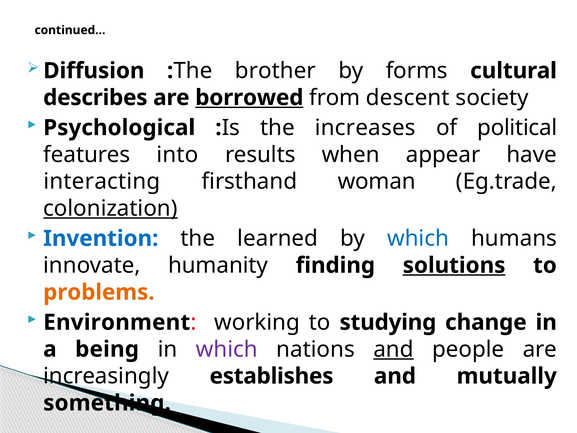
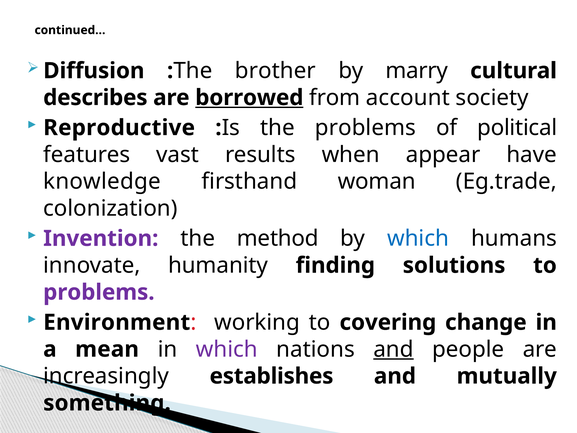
forms: forms -> marry (417, 71)
descent: descent -> account (408, 98)
Psychological: Psychological -> Reproductive (119, 128)
the increases: increases -> problems (365, 128)
into: into -> vast (178, 155)
interacting: interacting -> knowledge (102, 181)
colonization underline: present -> none (110, 208)
Invention colour: blue -> purple (101, 238)
learned: learned -> method (278, 238)
solutions underline: present -> none (454, 265)
problems colour: orange -> purple (99, 292)
studying: studying -> covering (388, 322)
being: being -> mean (107, 349)
